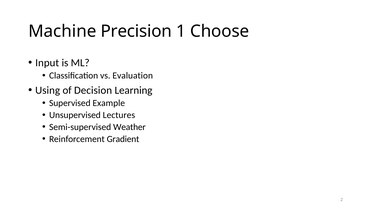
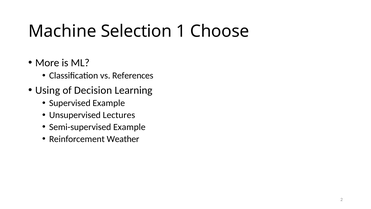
Precision: Precision -> Selection (136, 31)
Input: Input -> More (47, 63)
Evaluation: Evaluation -> References (133, 75)
Semi-supervised Weather: Weather -> Example (129, 127)
Gradient: Gradient -> Weather (123, 139)
